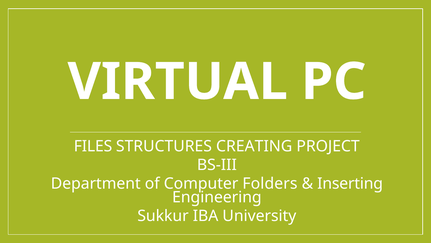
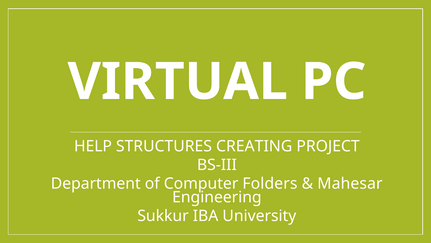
FILES: FILES -> HELP (93, 146)
Inserting: Inserting -> Mahesar (350, 183)
